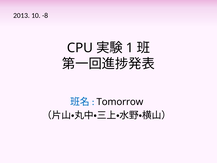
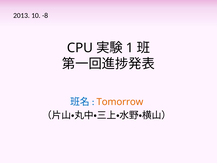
Tomorrow colour: black -> orange (120, 102)
